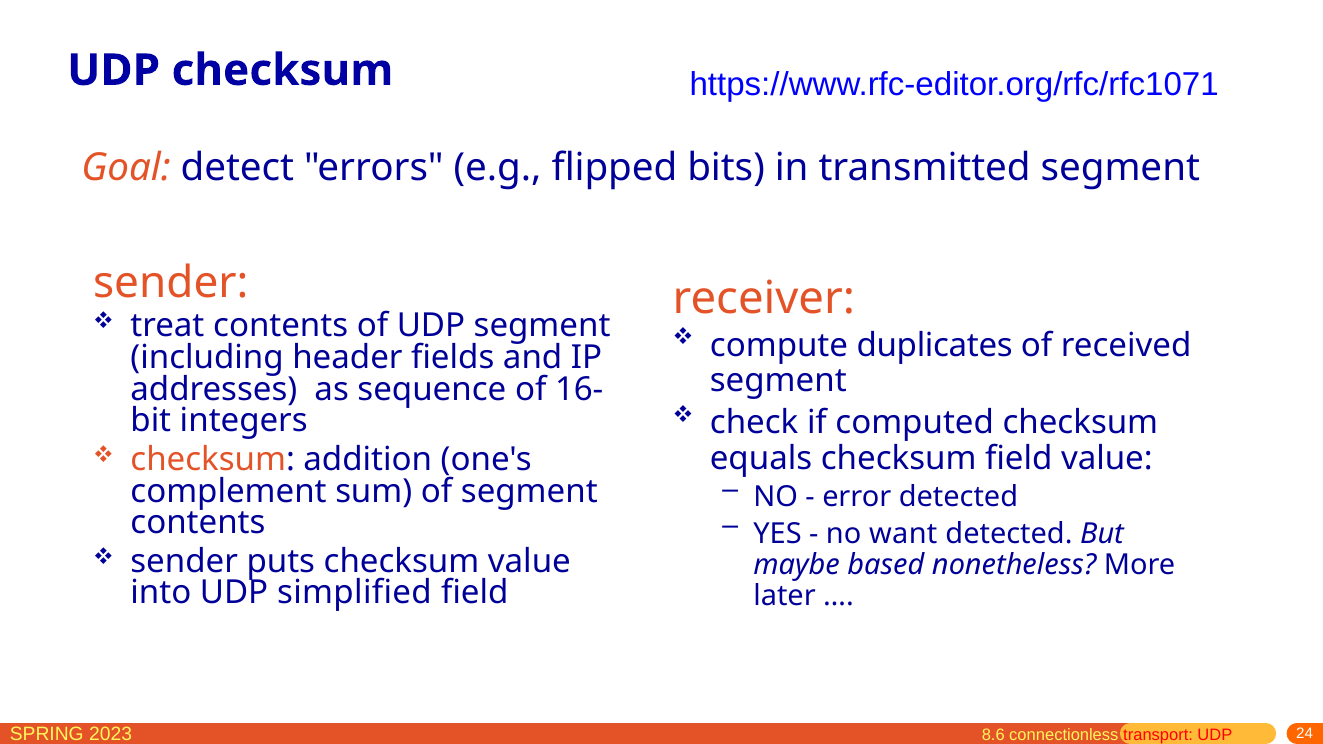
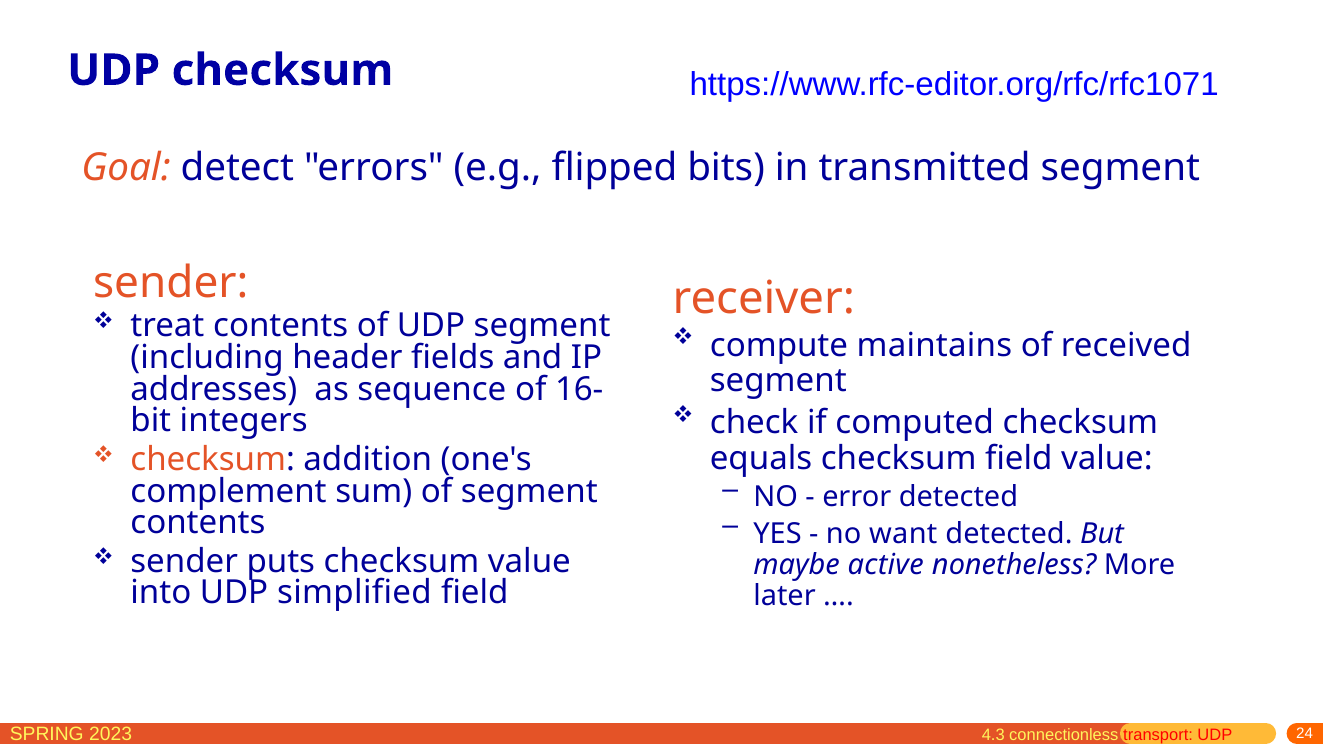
duplicates: duplicates -> maintains (934, 345)
based: based -> active (886, 565)
8.6: 8.6 -> 4.3 (993, 735)
